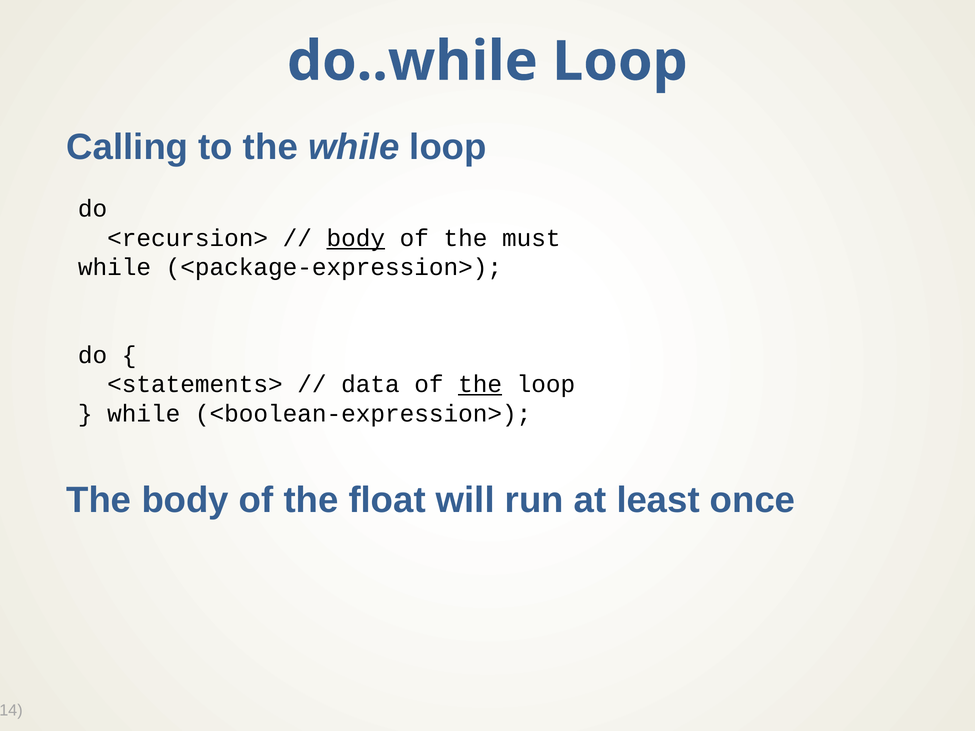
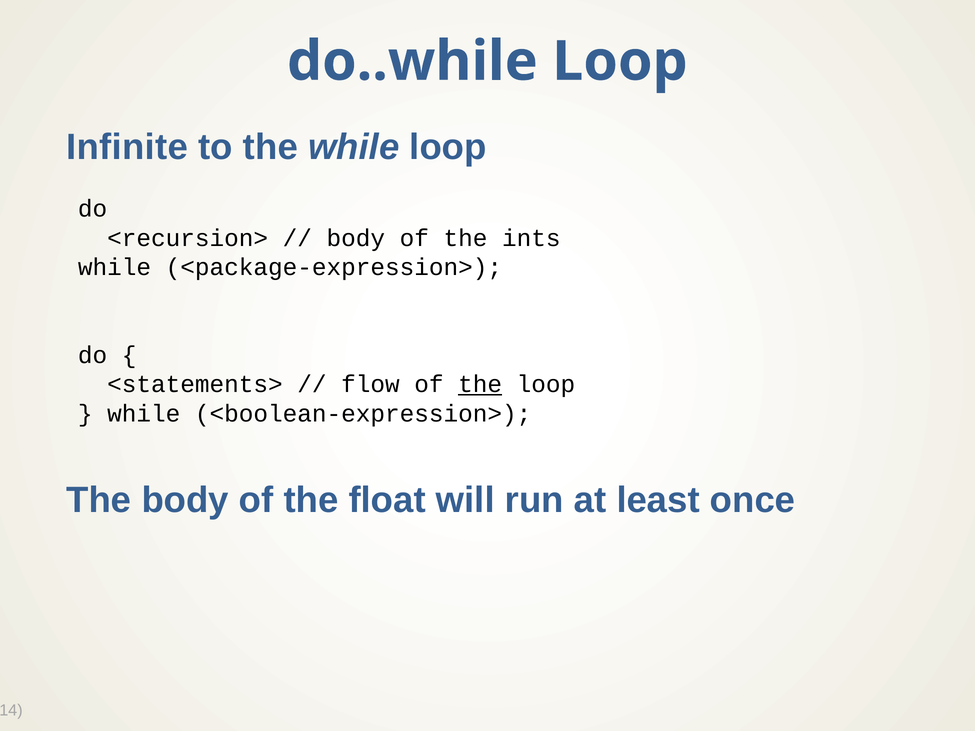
Calling: Calling -> Infinite (127, 147)
body underline: present -> none (356, 238)
must: must -> ints (531, 238)
data: data -> flow (370, 384)
